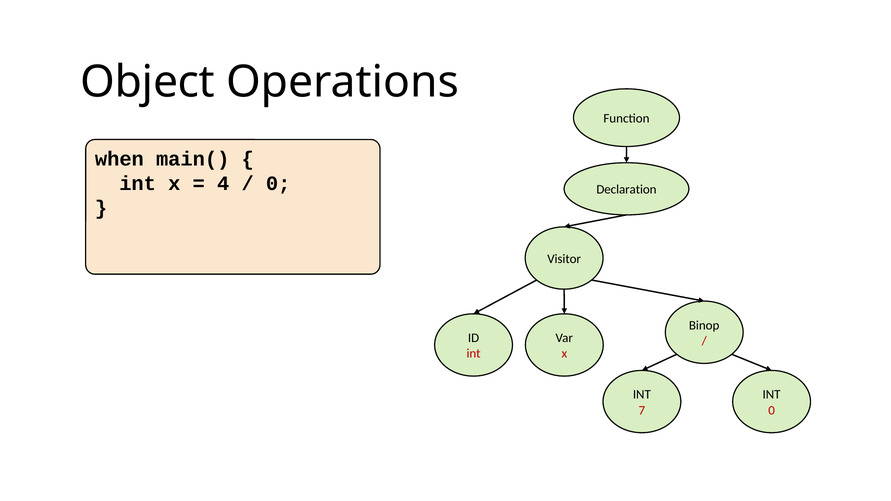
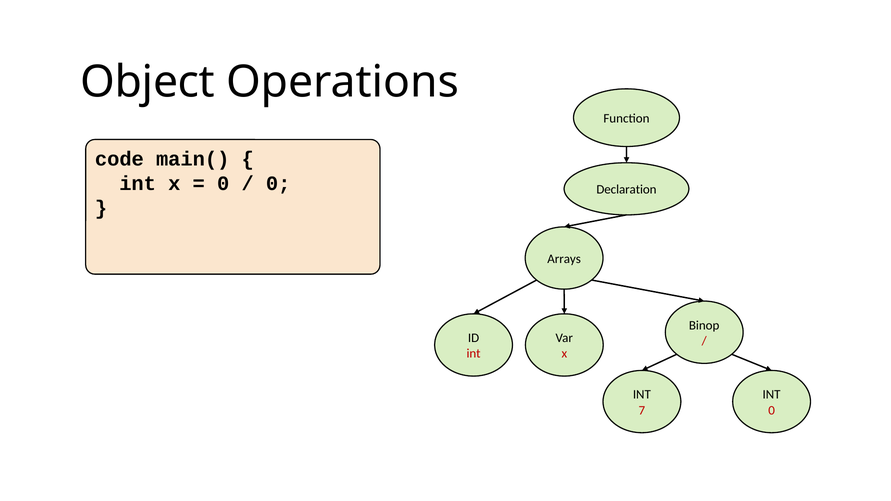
when: when -> code (119, 159)
4: 4 -> 0 (223, 184)
Visitor: Visitor -> Arrays (564, 259)
